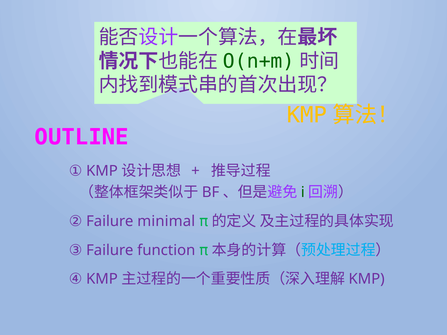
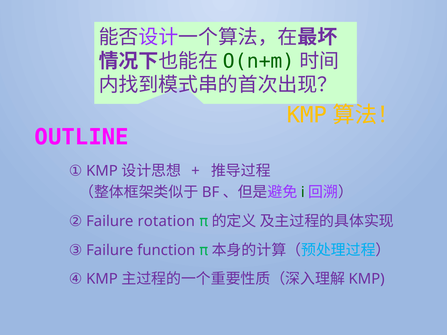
minimal: minimal -> rotation (166, 221)
